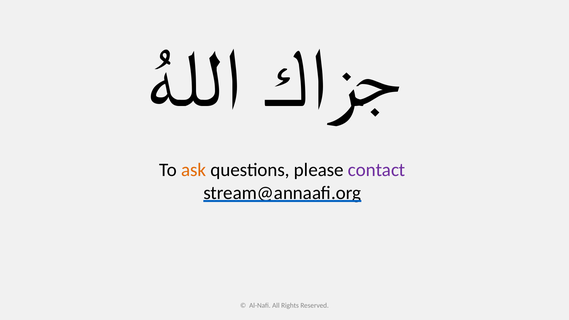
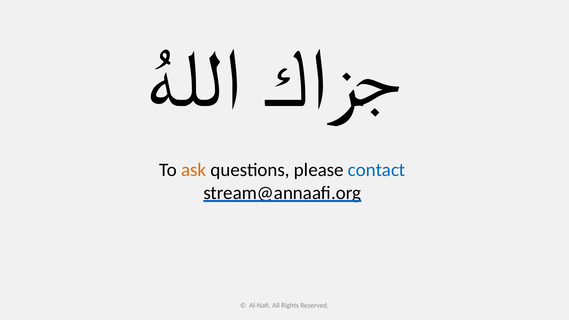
contact colour: purple -> blue (377, 170)
